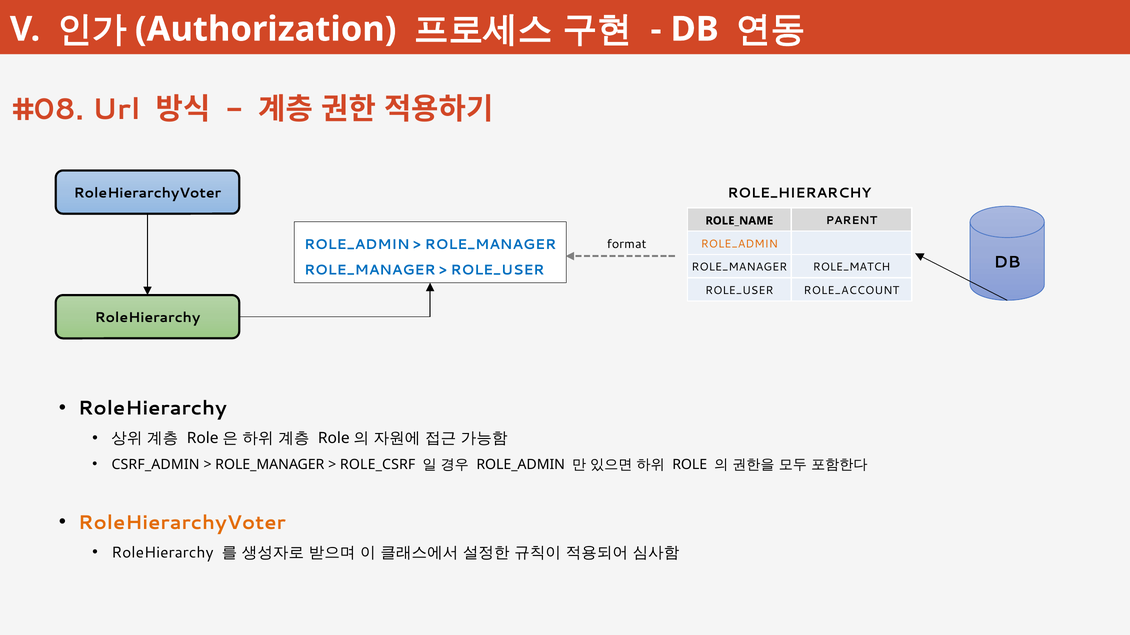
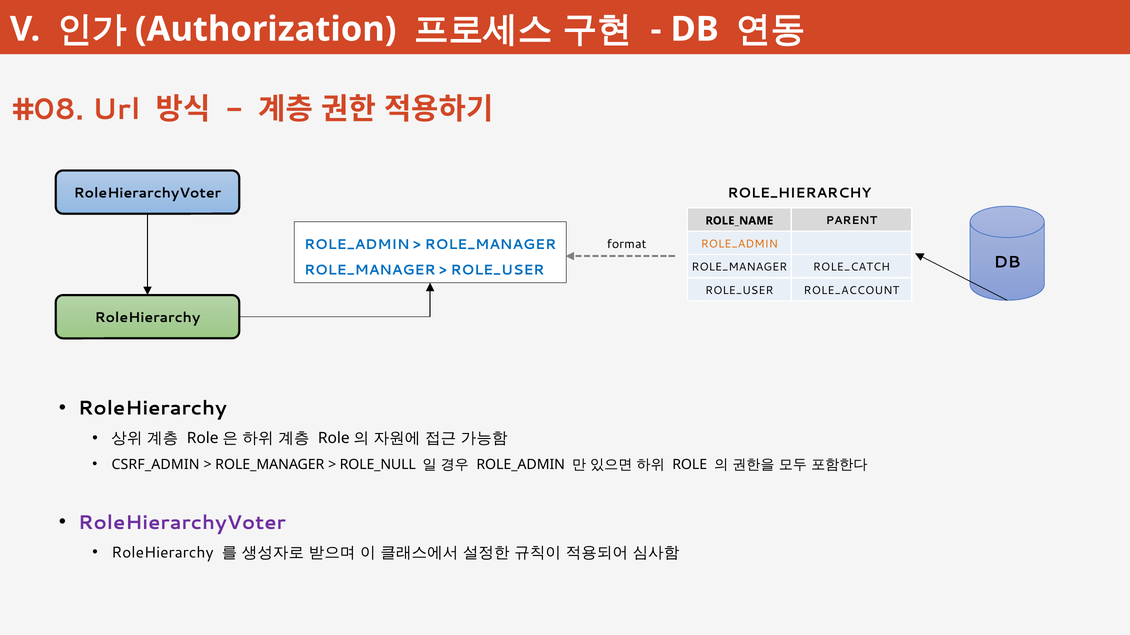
ROLE_MATCH: ROLE_MATCH -> ROLE_CATCH (851, 267)
ROLE_CSRF: ROLE_CSRF -> ROLE_NULL (378, 465)
RoleHierarchyVoter colour: orange -> purple (182, 523)
